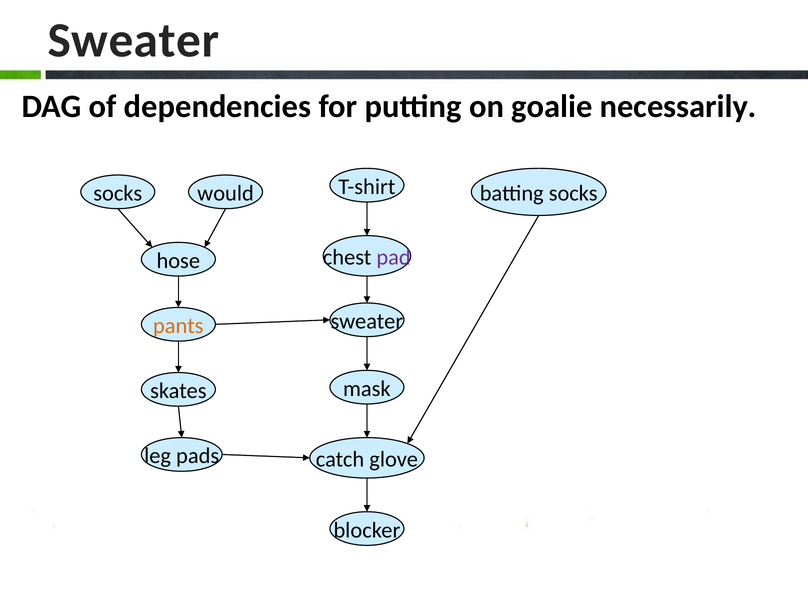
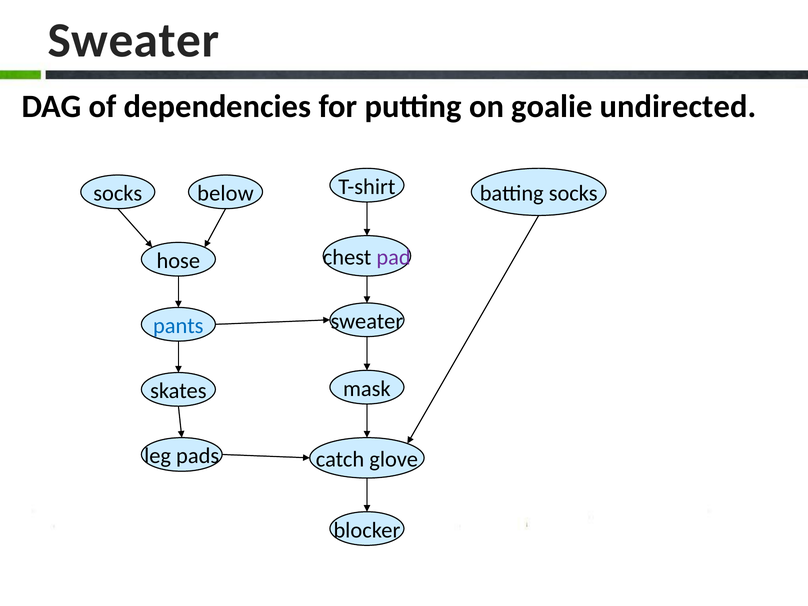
necessarily: necessarily -> undirected (678, 107)
would: would -> below (225, 193)
pants colour: orange -> blue (178, 326)
